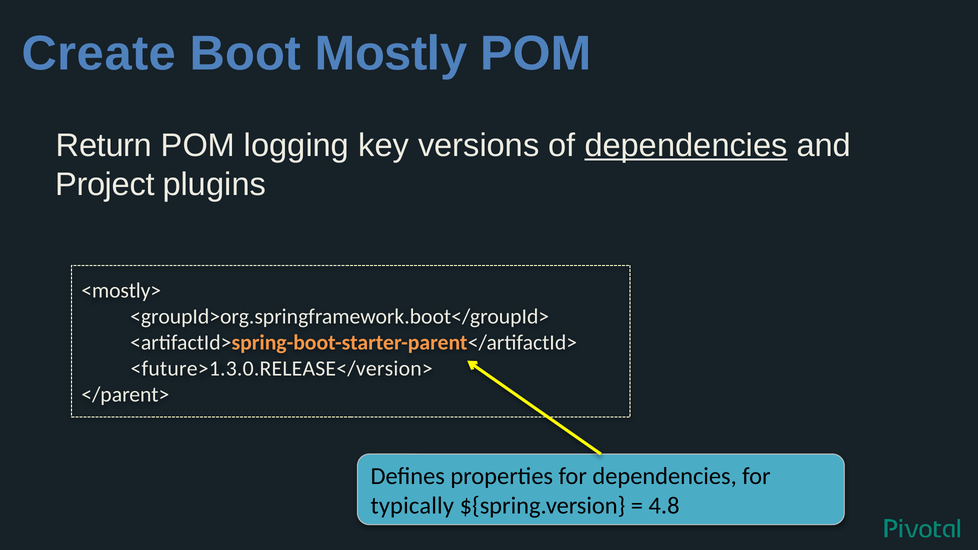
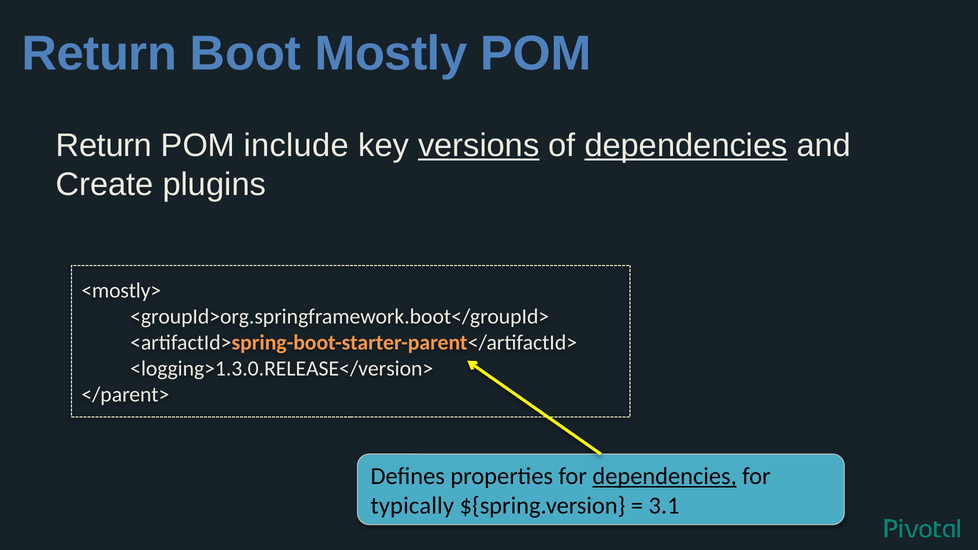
Create: Create -> Return (99, 54)
logging: logging -> include (296, 146)
versions underline: none -> present (479, 146)
Project: Project -> Create (105, 185)
<future>1.3.0.RELEASE</version>: <future>1.3.0.RELEASE</version> -> <logging>1.3.0.RELEASE</version> (282, 369)
dependencies underline: none -> present (665, 476)
4.8: 4.8 -> 3.1 (664, 506)
